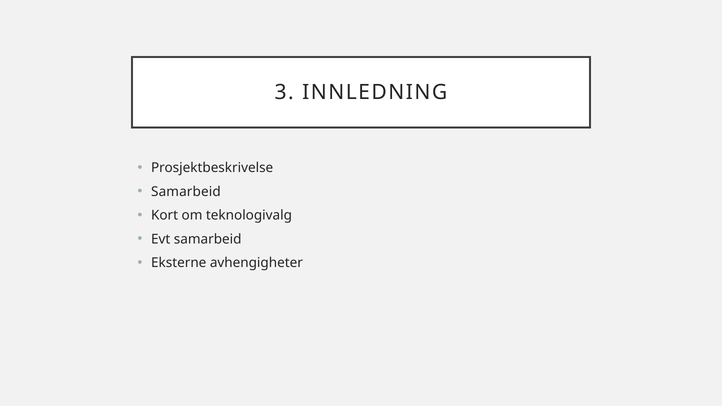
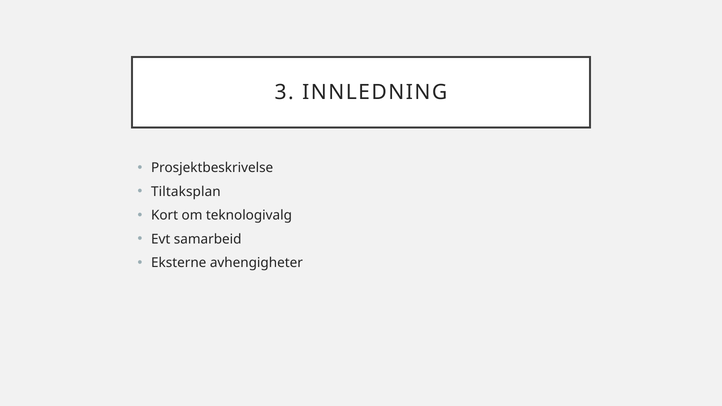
Samarbeid: Samarbeid -> Tiltaksplan (186, 192)
